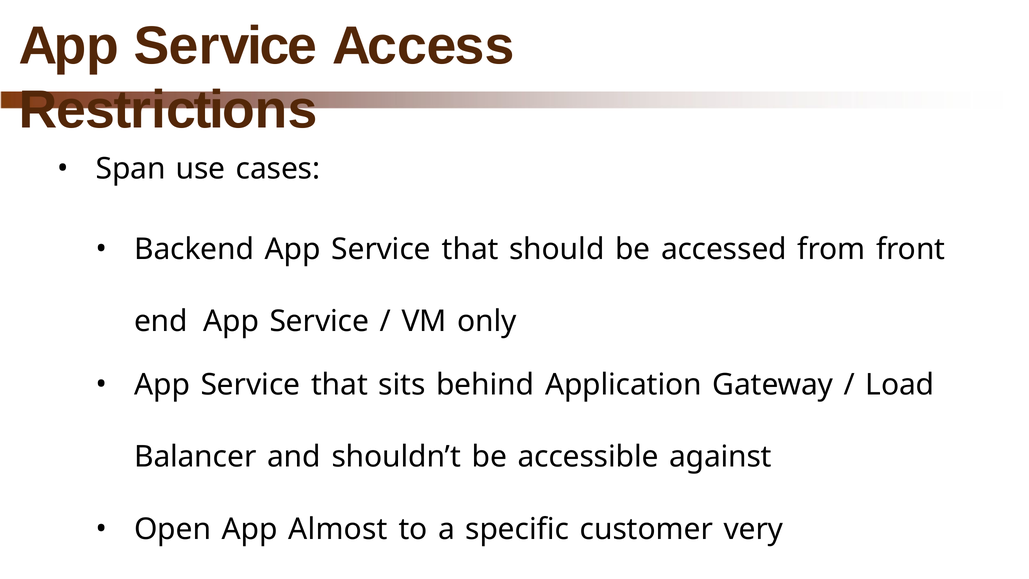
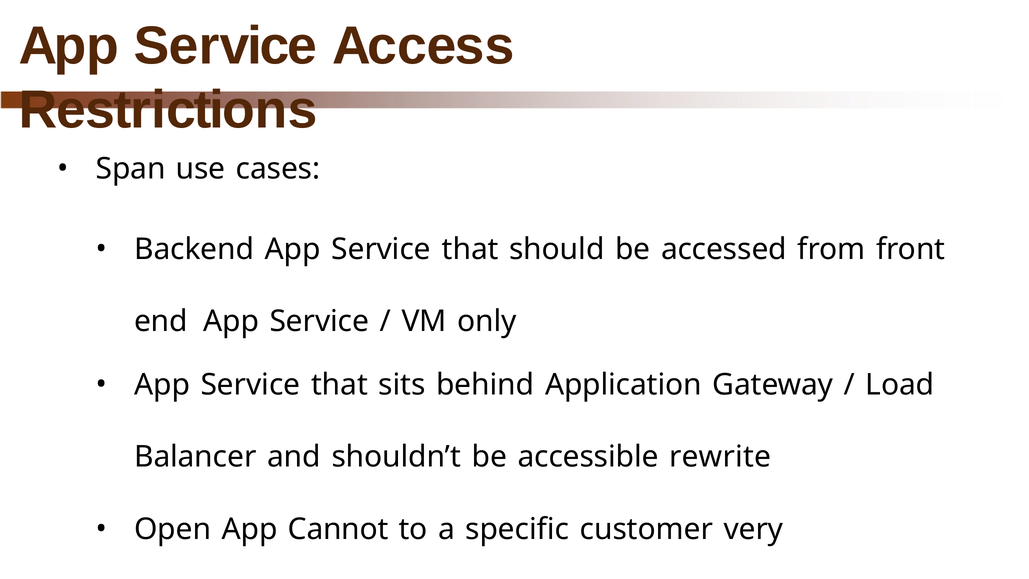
against: against -> rewrite (720, 457)
Almost: Almost -> Cannot (338, 529)
